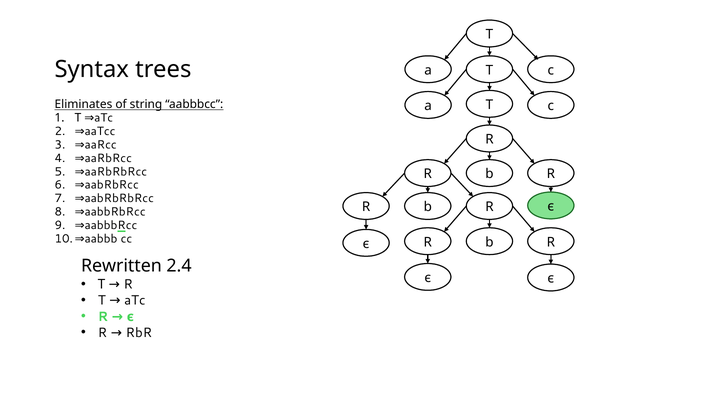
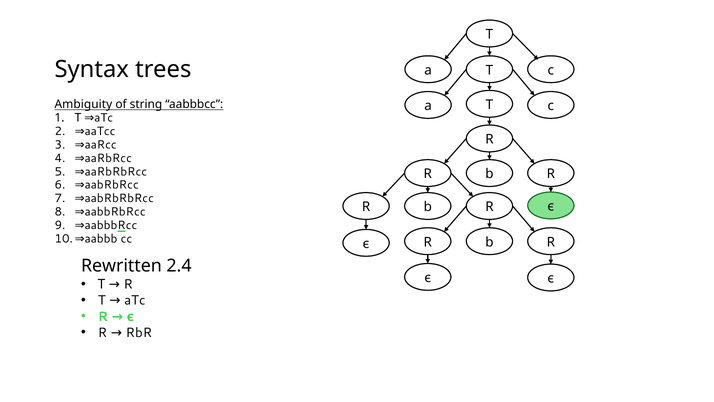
Eliminates: Eliminates -> Ambiguity (83, 104)
